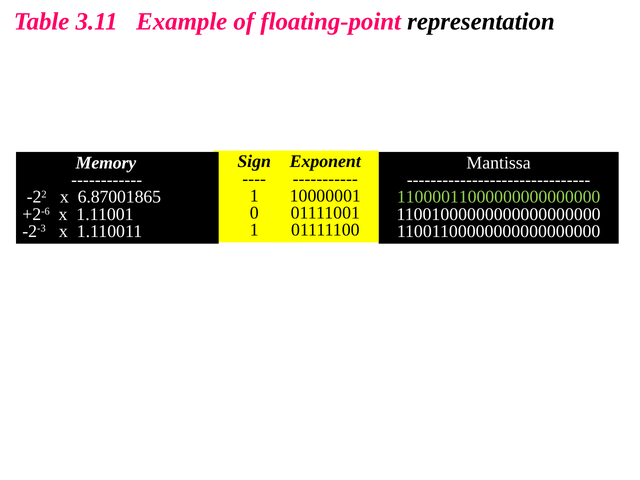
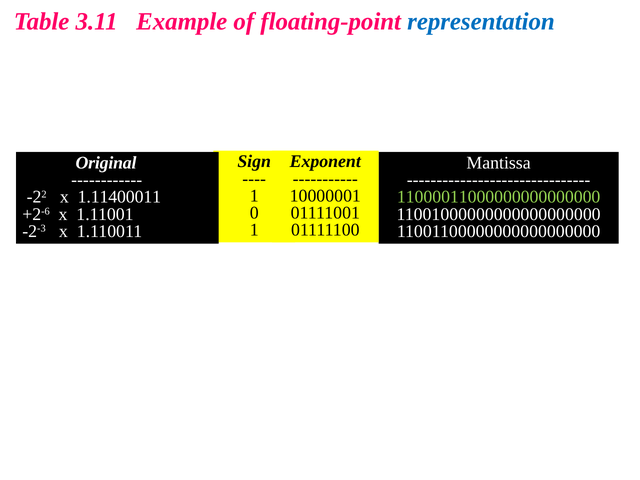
representation colour: black -> blue (481, 22)
Memory: Memory -> Original (106, 163)
6.87001865: 6.87001865 -> 1.11400011 (119, 197)
